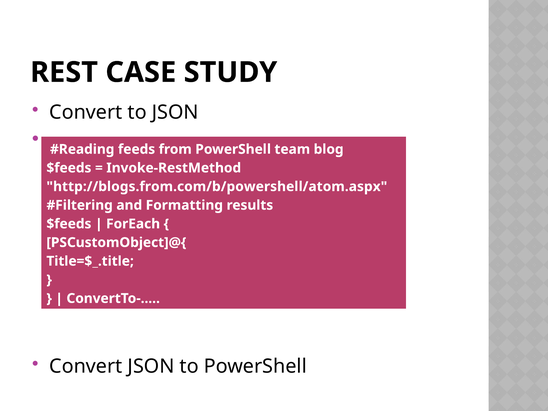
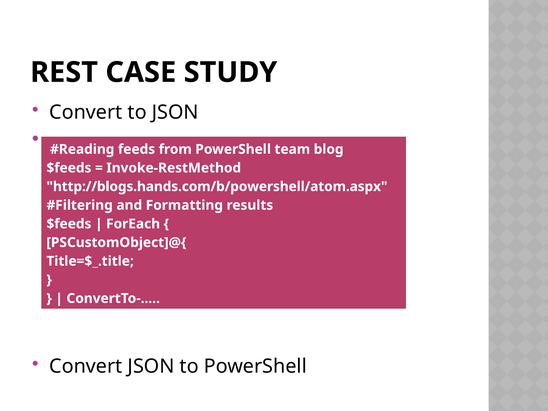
http://blogs.from.com/b/powershell/atom.aspx: http://blogs.from.com/b/powershell/atom.aspx -> http://blogs.hands.com/b/powershell/atom.aspx (217, 187)
